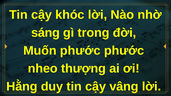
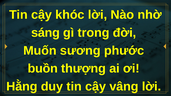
Muốn phước: phước -> sương (80, 51)
nheo: nheo -> buồn (43, 69)
